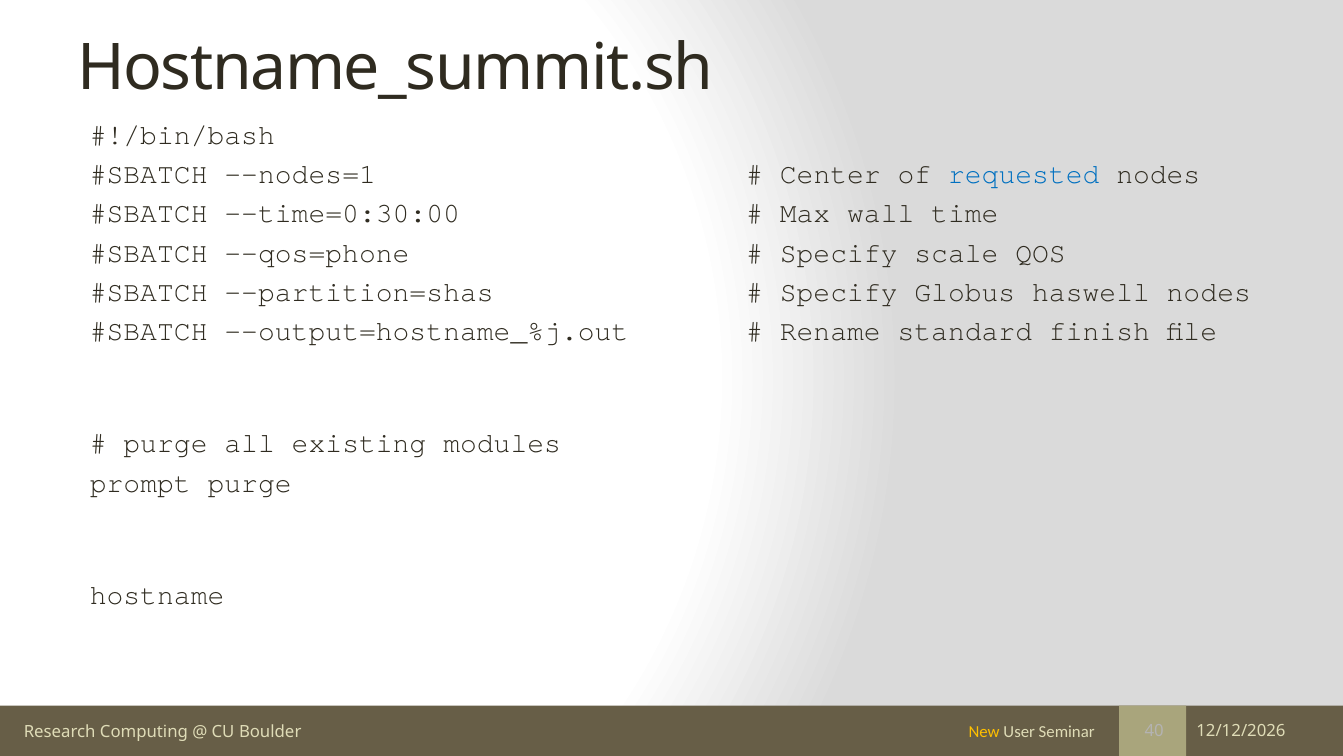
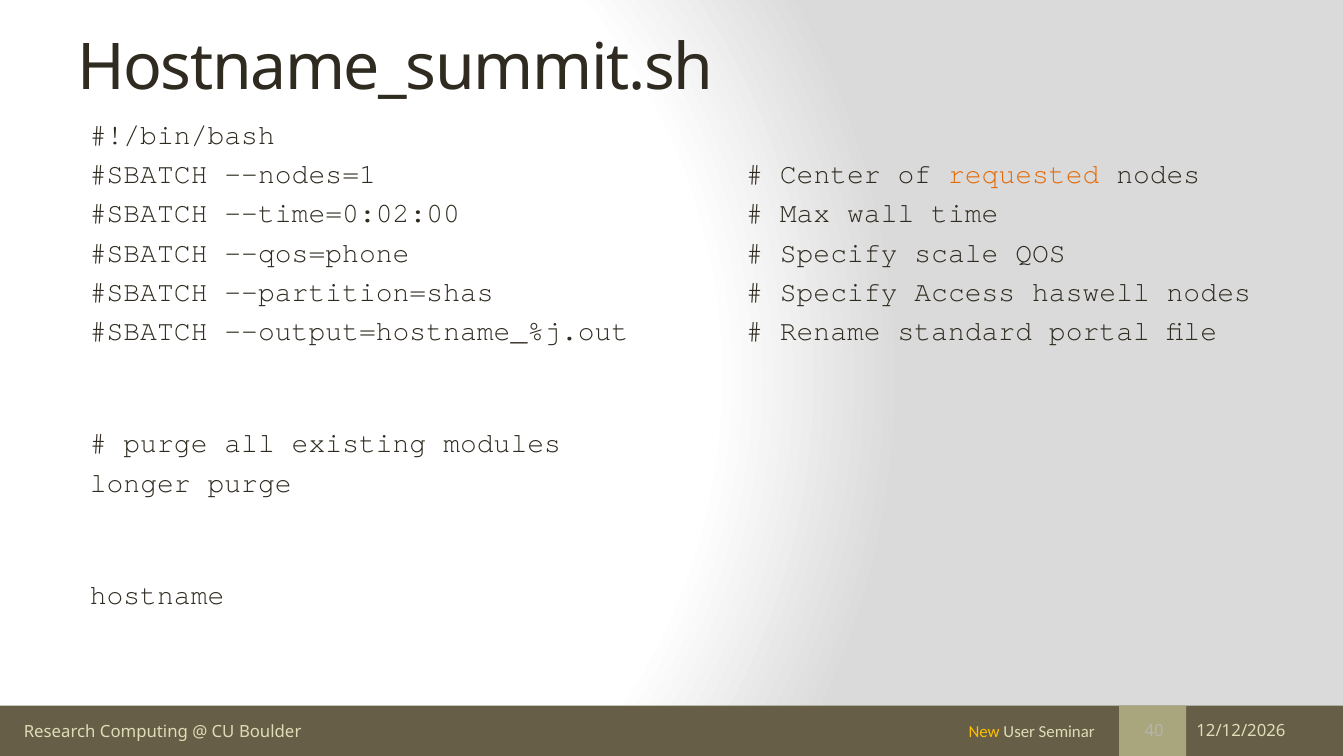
requested colour: blue -> orange (1024, 174)
--time=0:30:00: --time=0:30:00 -> --time=0:02:00 (342, 213)
Globus: Globus -> Access (965, 292)
finish: finish -> portal (1099, 331)
prompt: prompt -> longer (140, 482)
